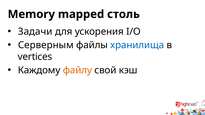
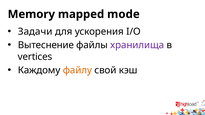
столь: столь -> mode (123, 14)
Серверным: Серверным -> Вытеснение (46, 45)
хранилища colour: blue -> purple (137, 45)
